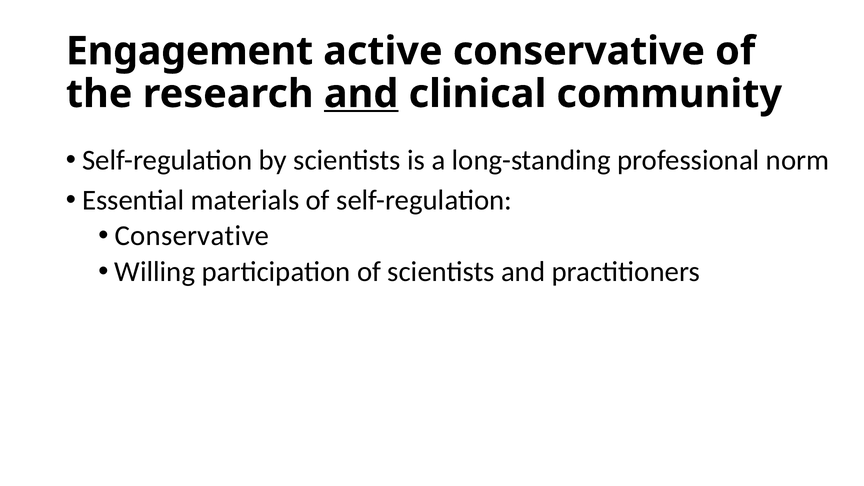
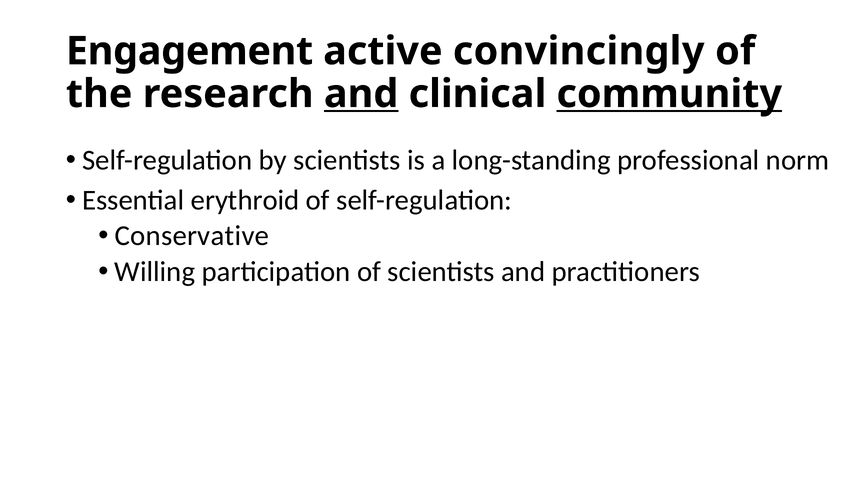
active conservative: conservative -> convincingly (579, 51)
community underline: none -> present (669, 94)
materials: materials -> erythroid (245, 200)
